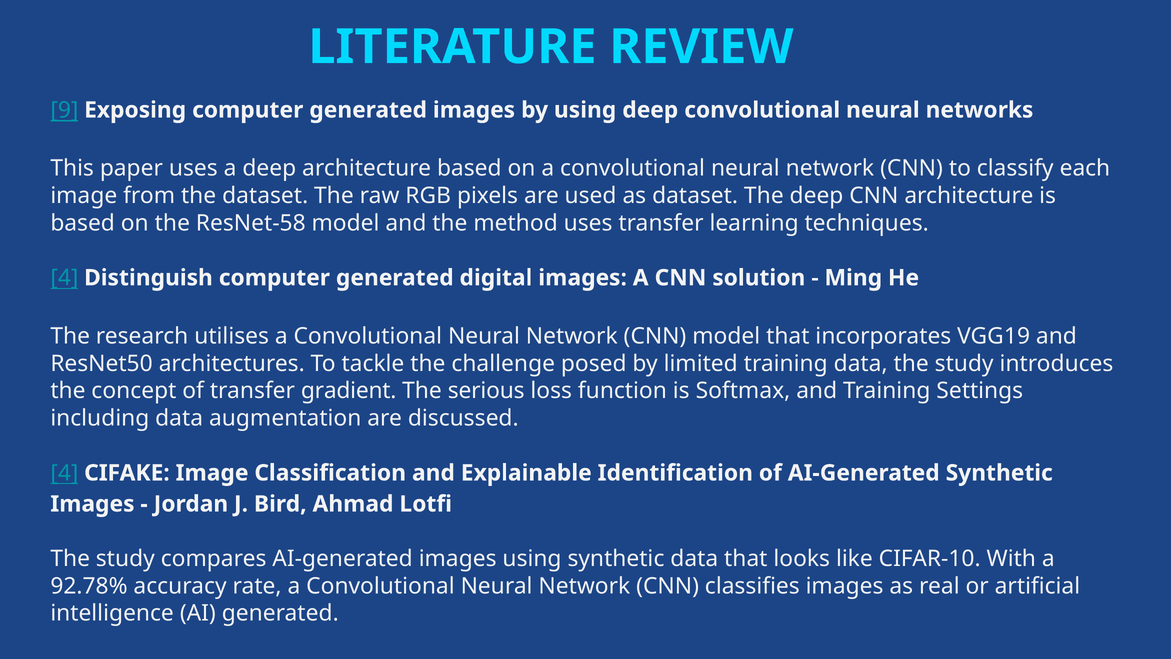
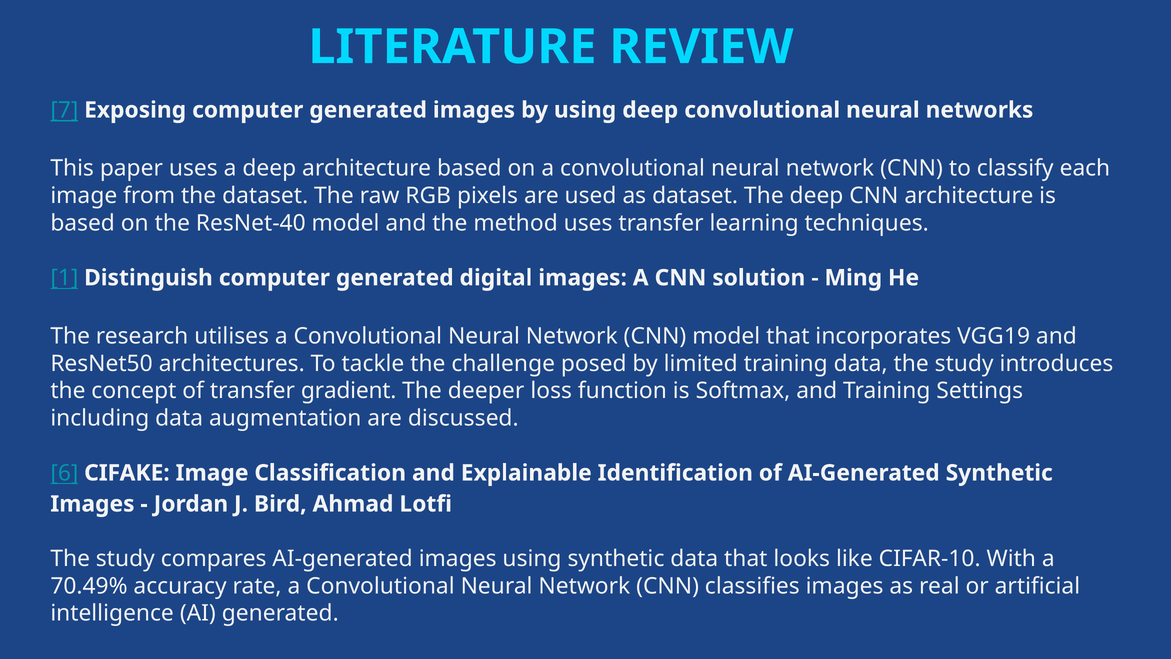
9: 9 -> 7 (64, 110)
ResNet-58: ResNet-58 -> ResNet-40 (251, 223)
4: 4 -> 1 (64, 278)
serious: serious -> deeper (486, 391)
4: 4 -> 6 (64, 473)
92.78%: 92.78% -> 70.49% (89, 586)
